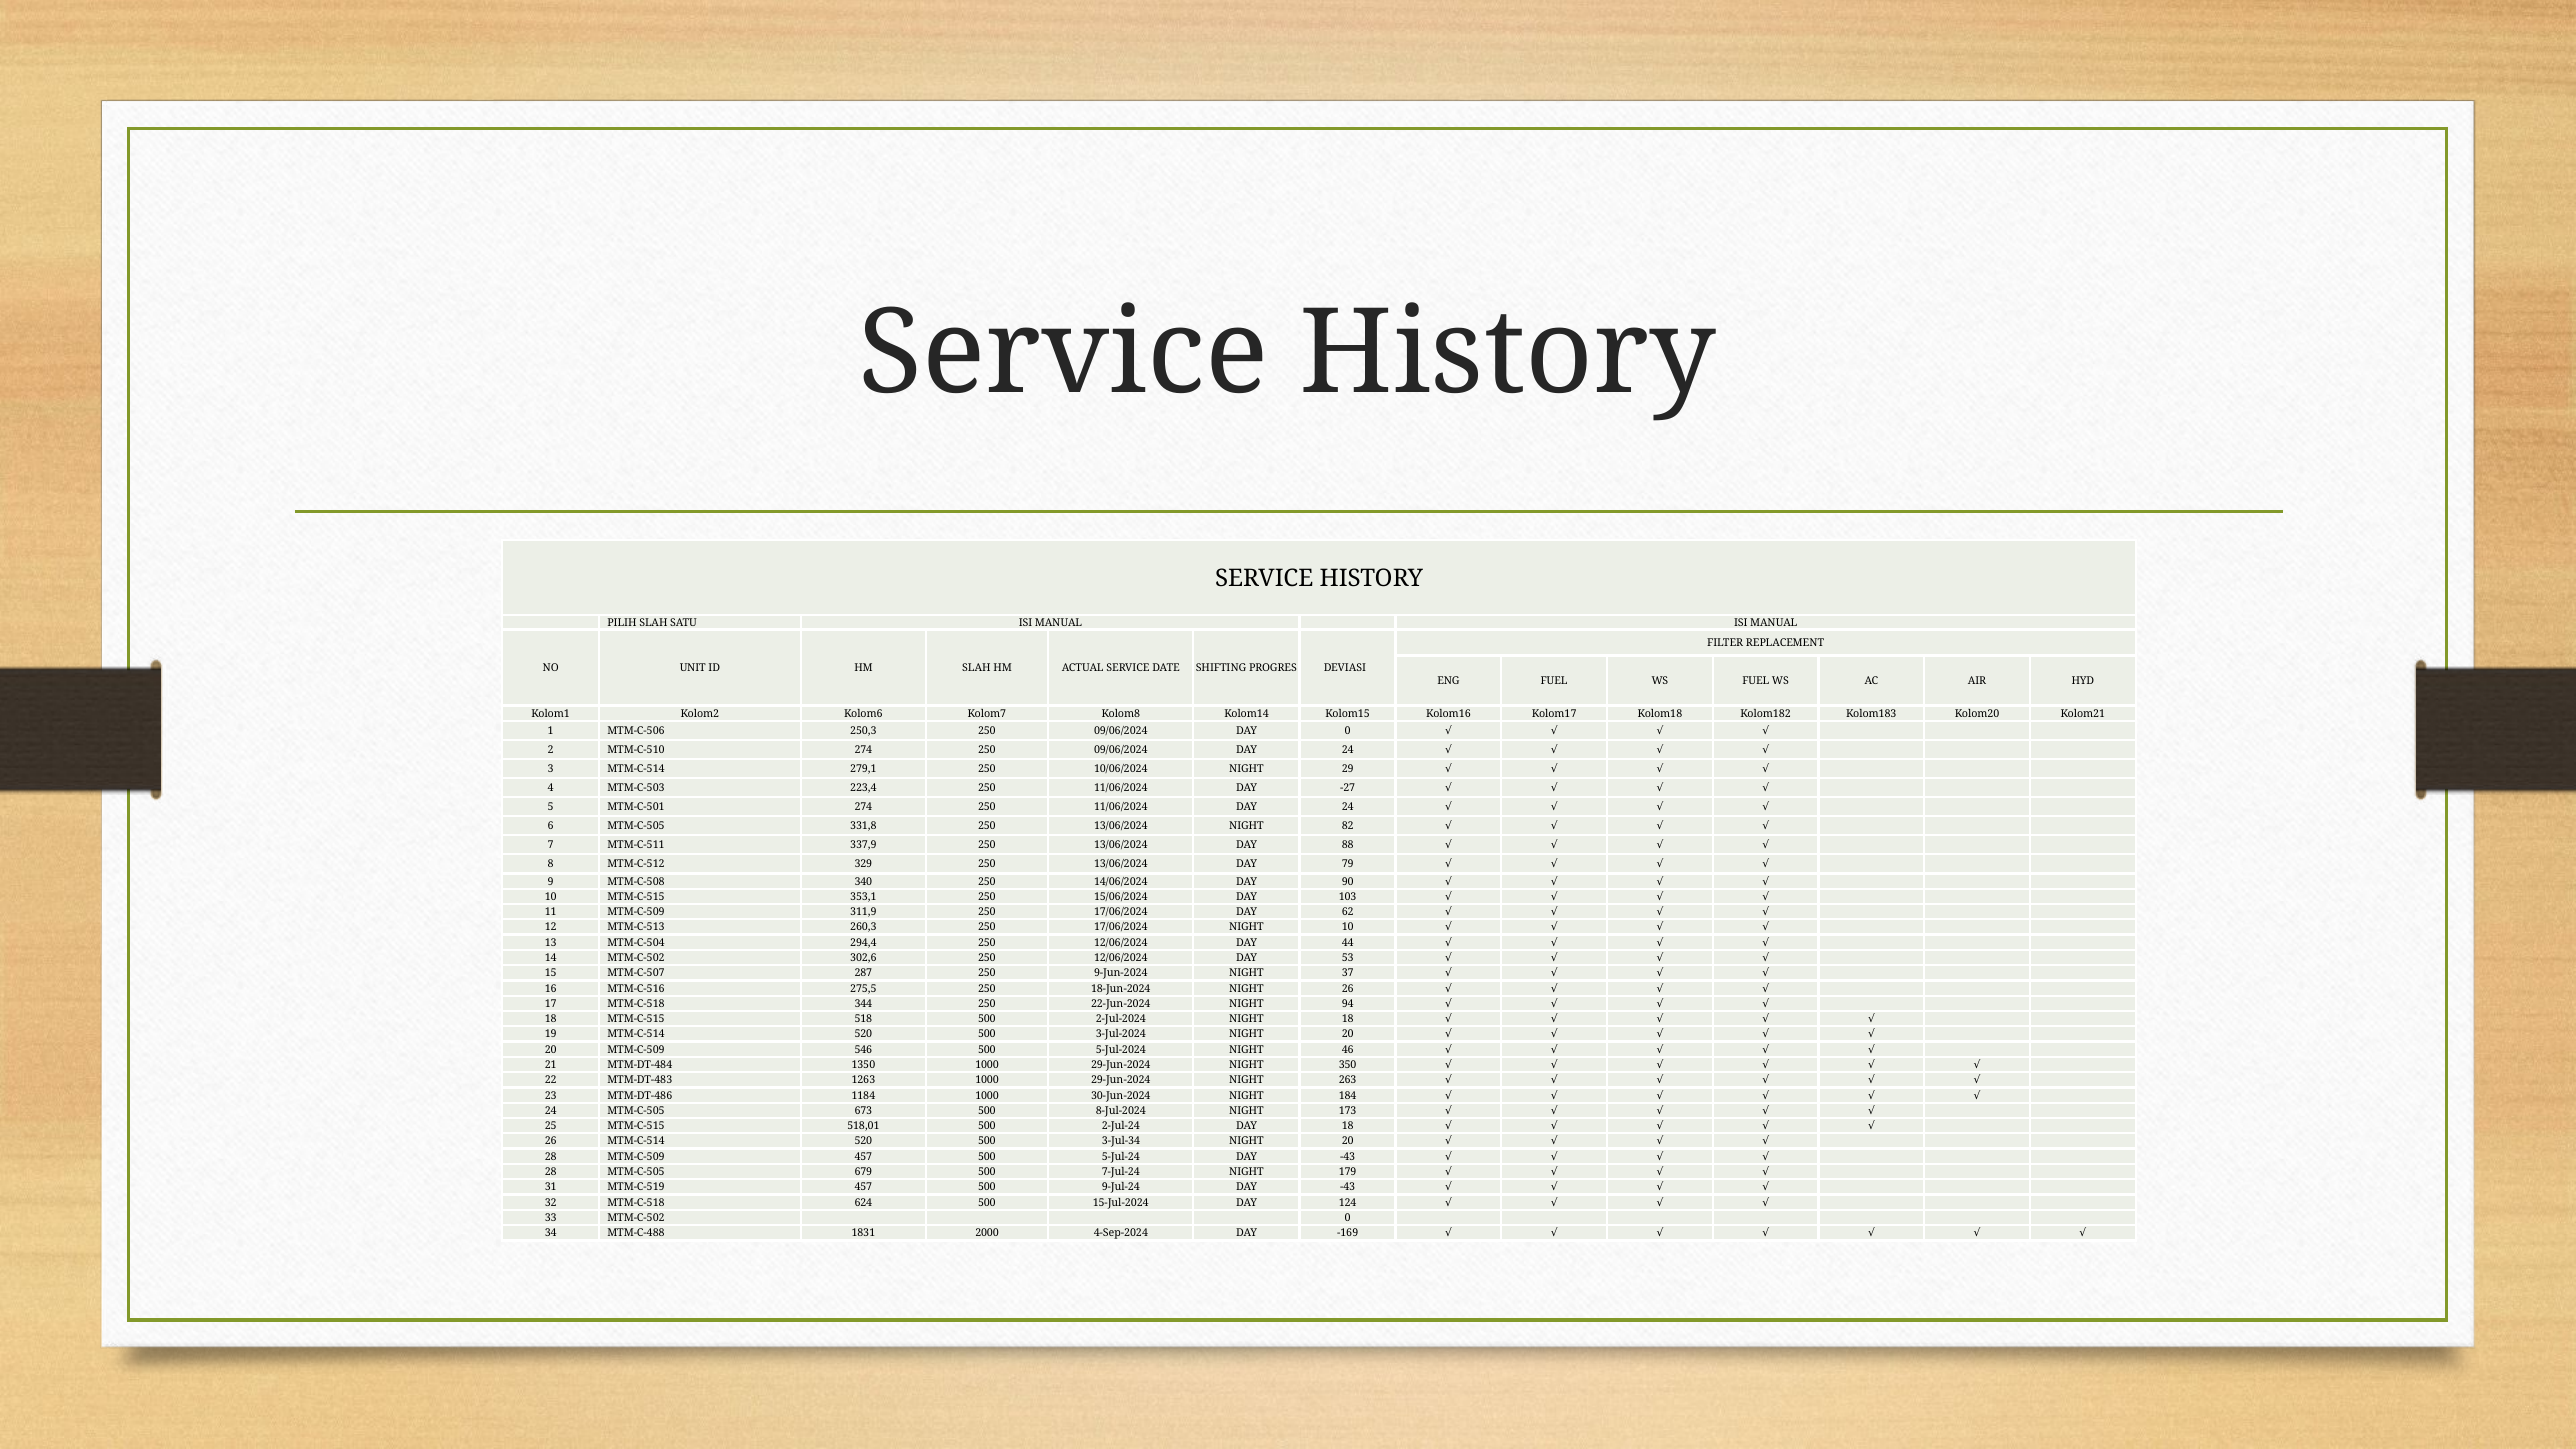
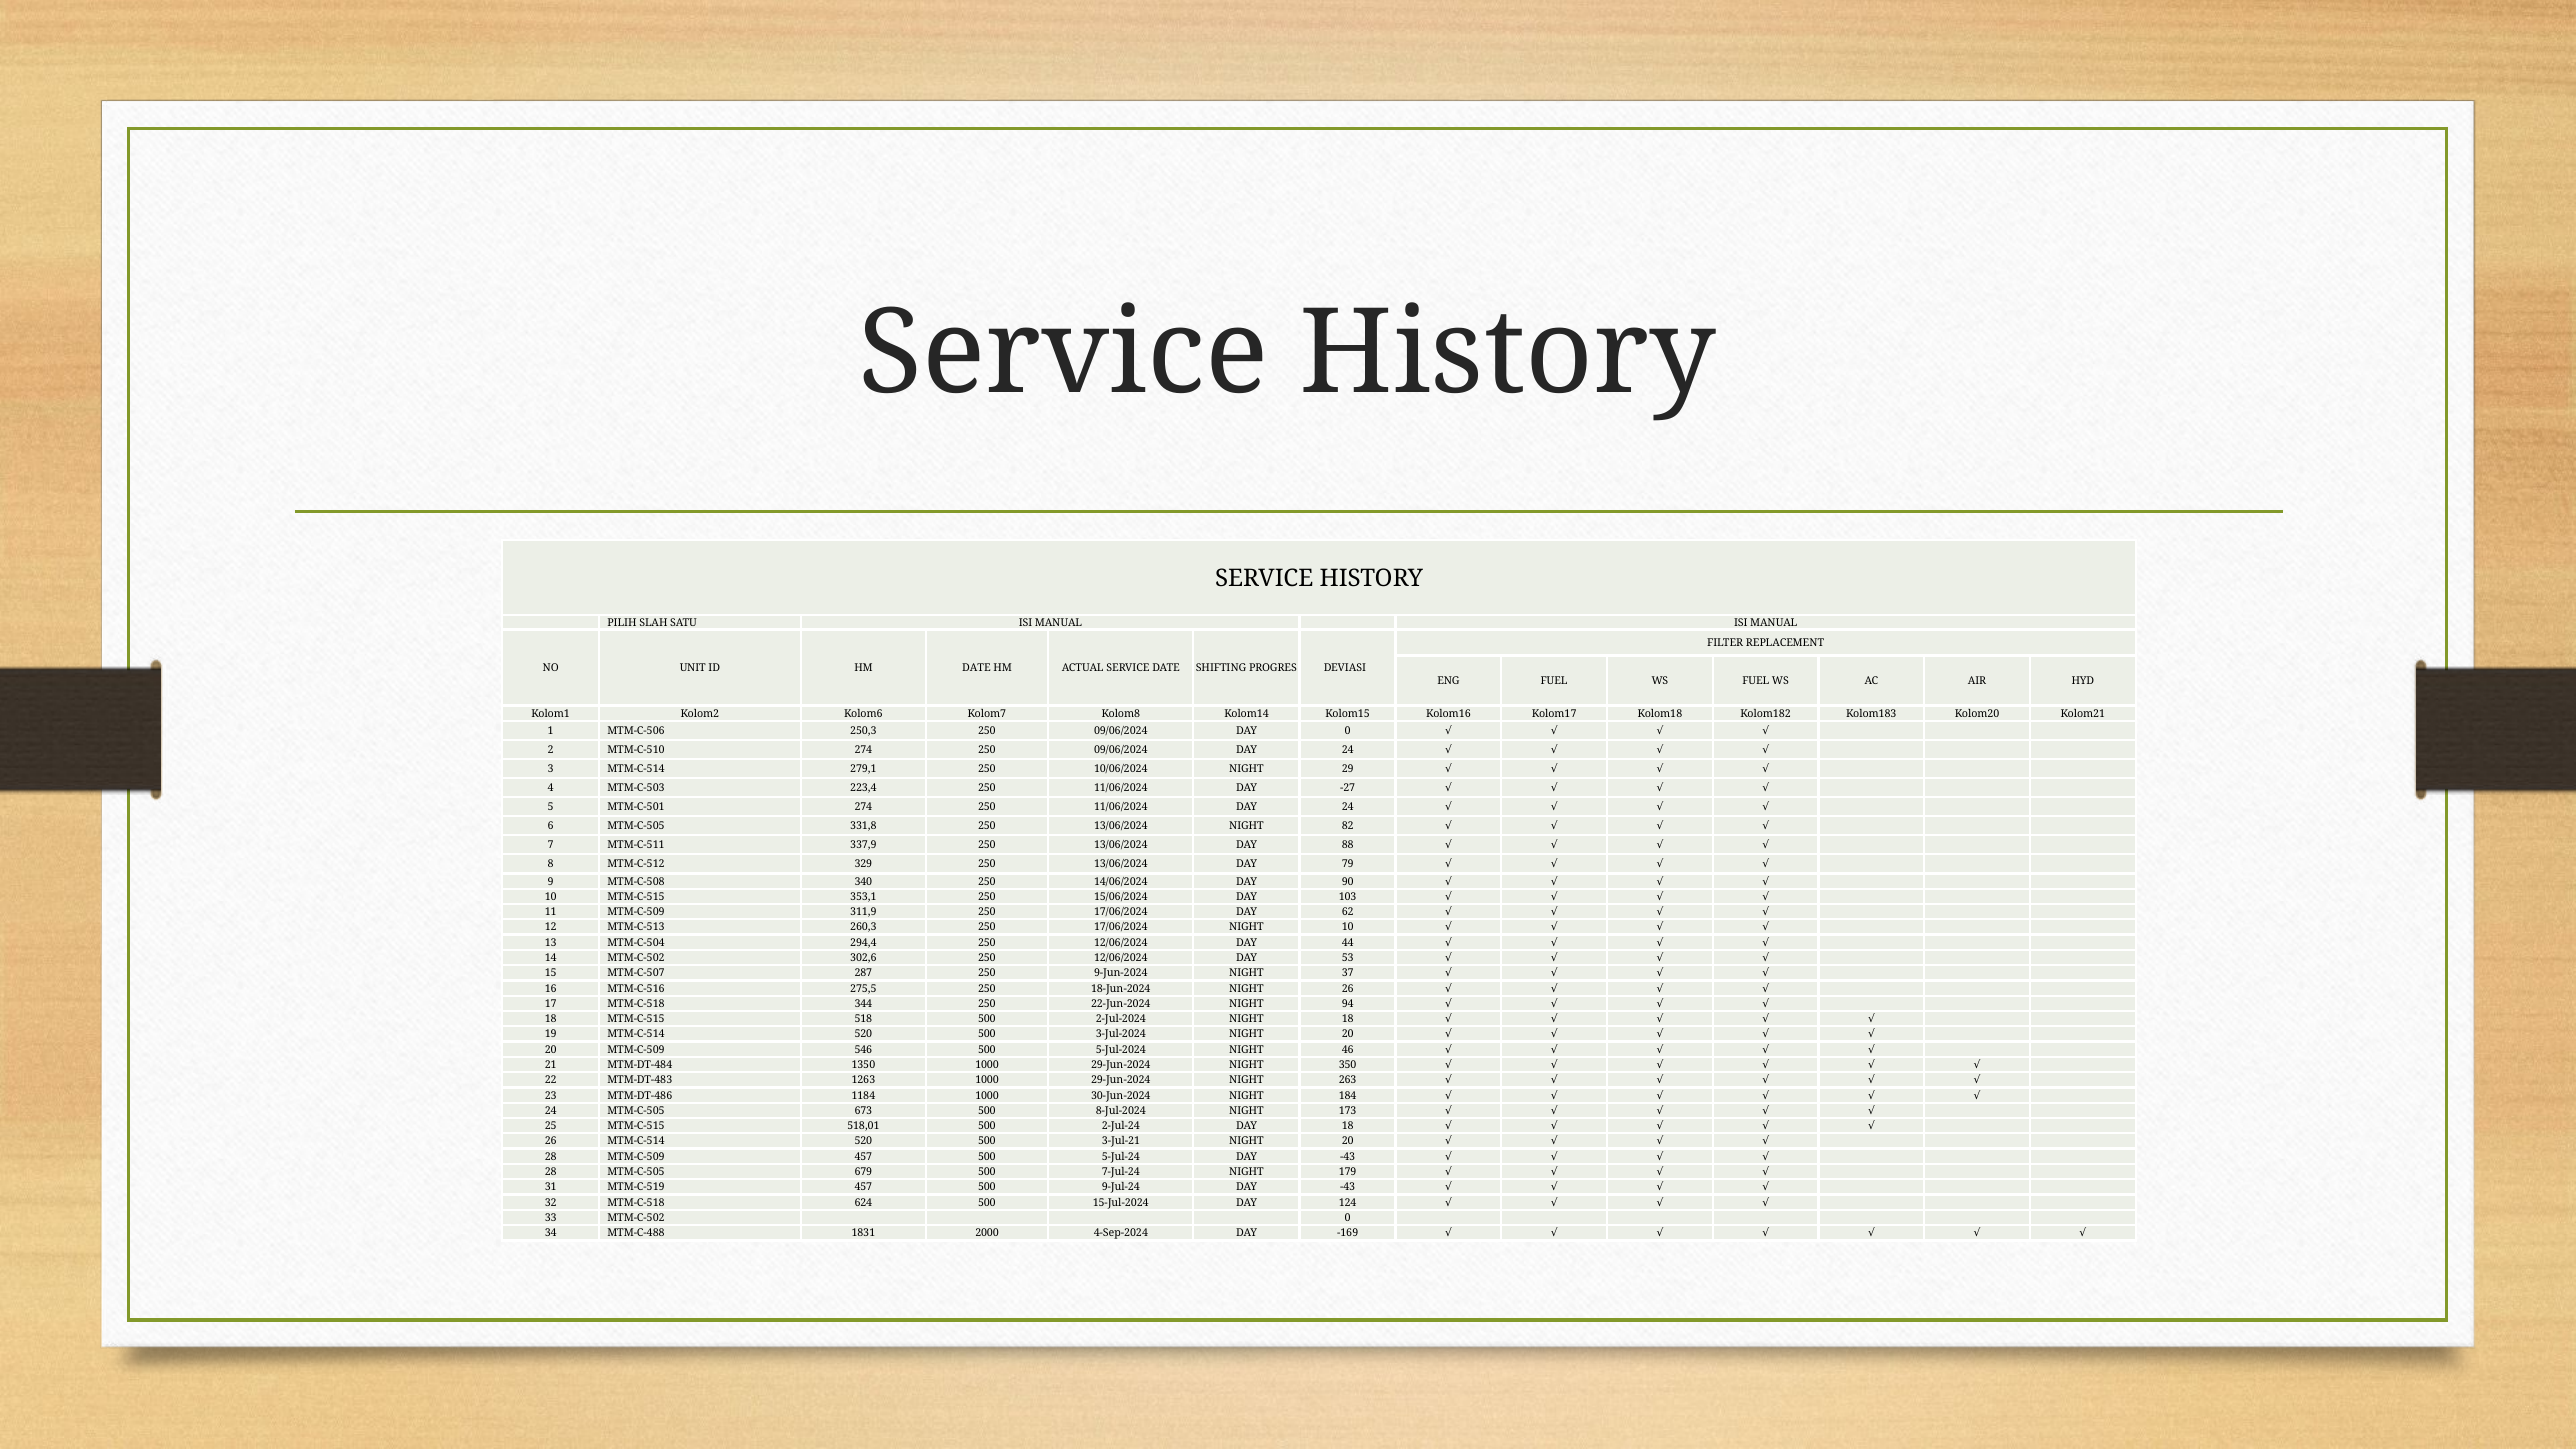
HM SLAH: SLAH -> DATE (976, 668)
3-Jul-34: 3-Jul-34 -> 3-Jul-21 (1121, 1141)
